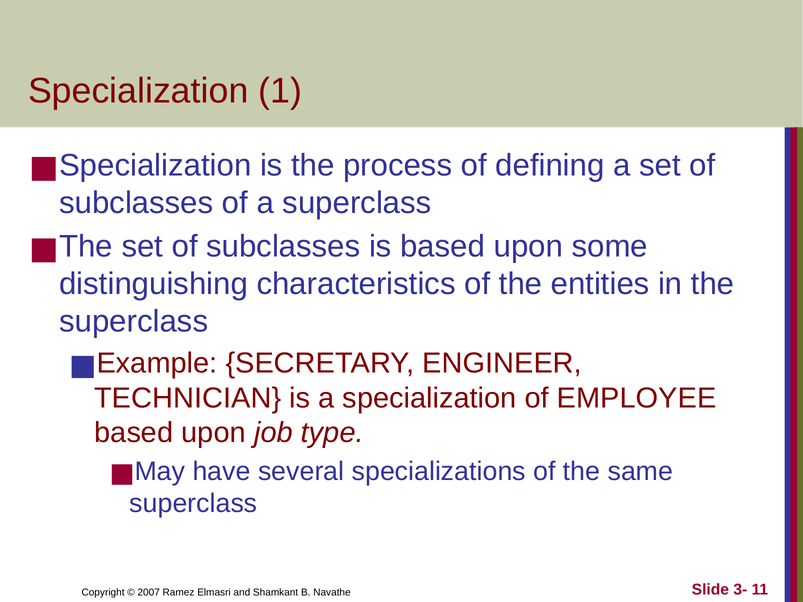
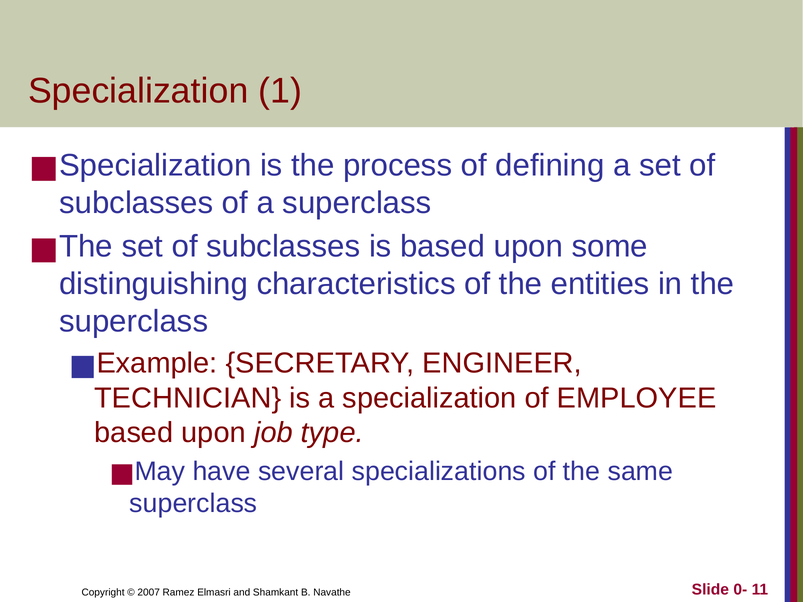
3-: 3- -> 0- (740, 590)
